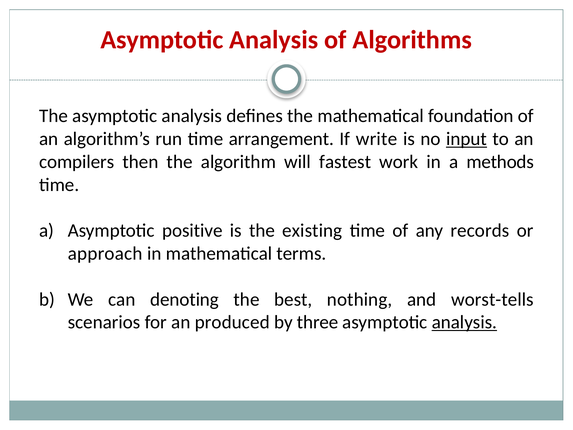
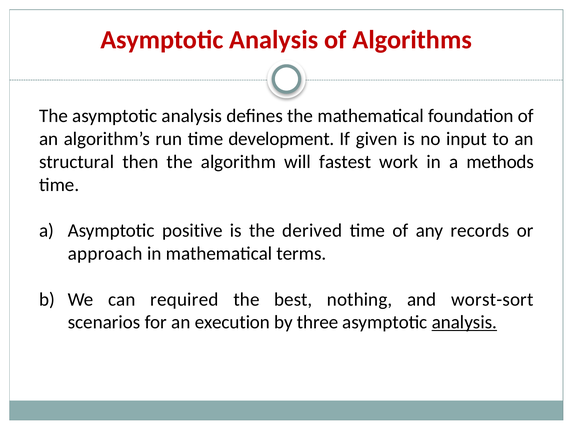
arrangement: arrangement -> development (281, 139)
write: write -> given (377, 139)
input underline: present -> none (467, 139)
compilers: compilers -> structural (77, 162)
existing: existing -> derived (312, 230)
denoting: denoting -> required (184, 299)
worst-tells: worst-tells -> worst-sort (492, 299)
produced: produced -> execution (232, 322)
